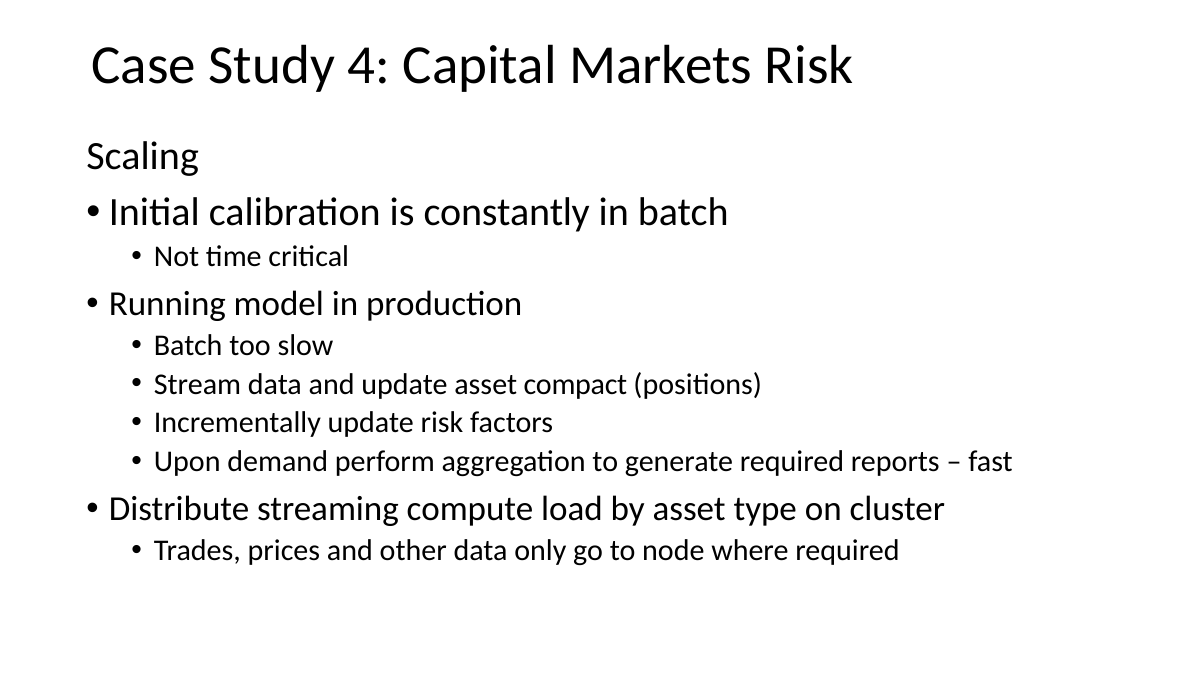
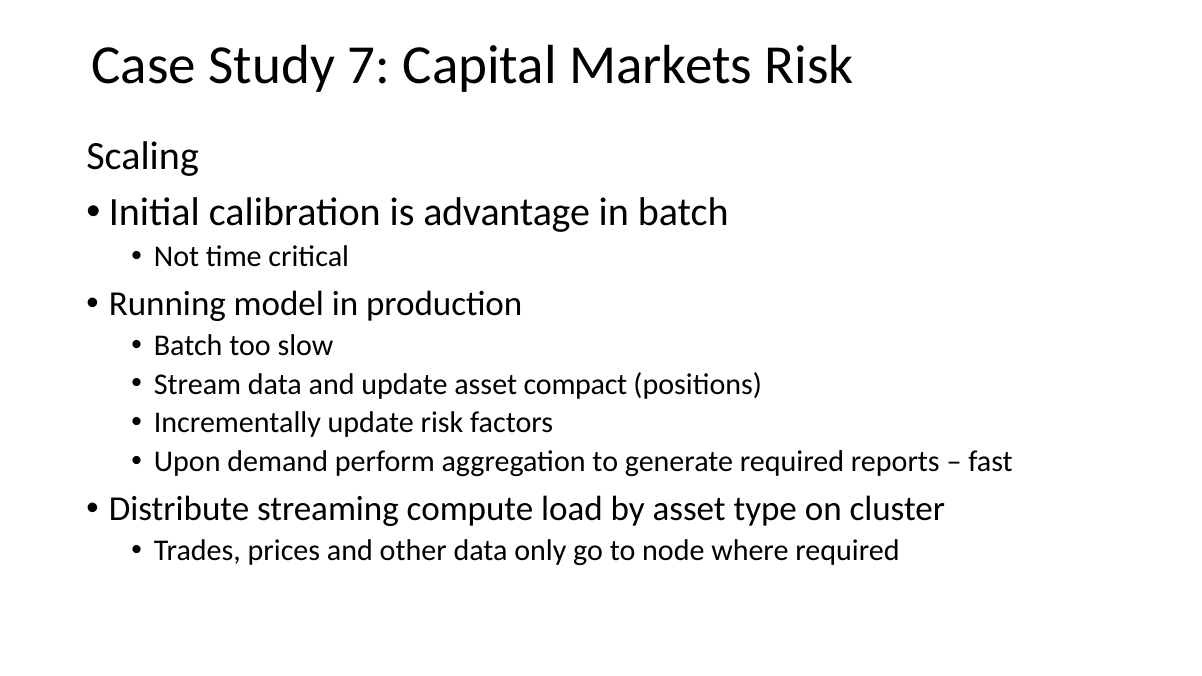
4: 4 -> 7 (369, 65)
constantly: constantly -> advantage (507, 212)
